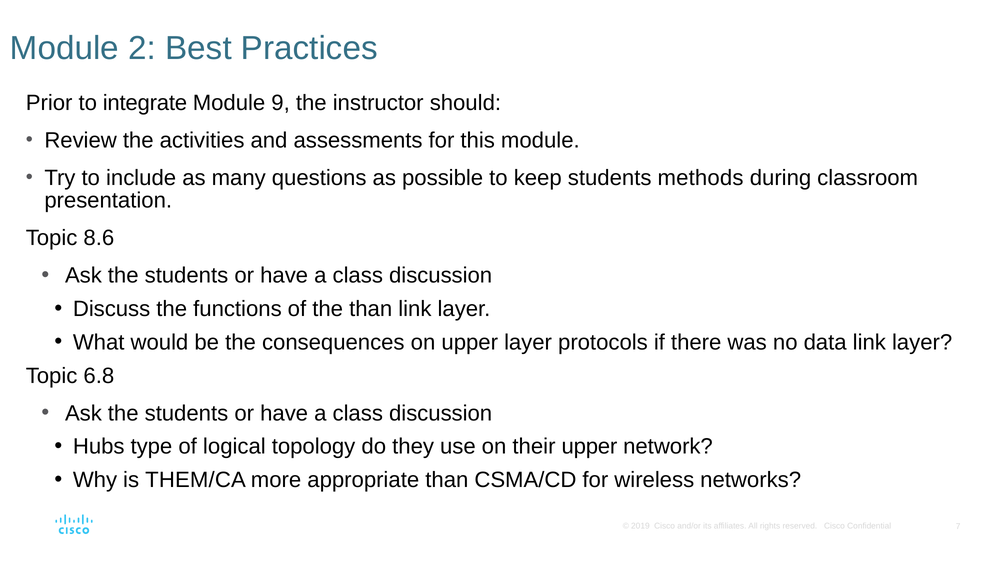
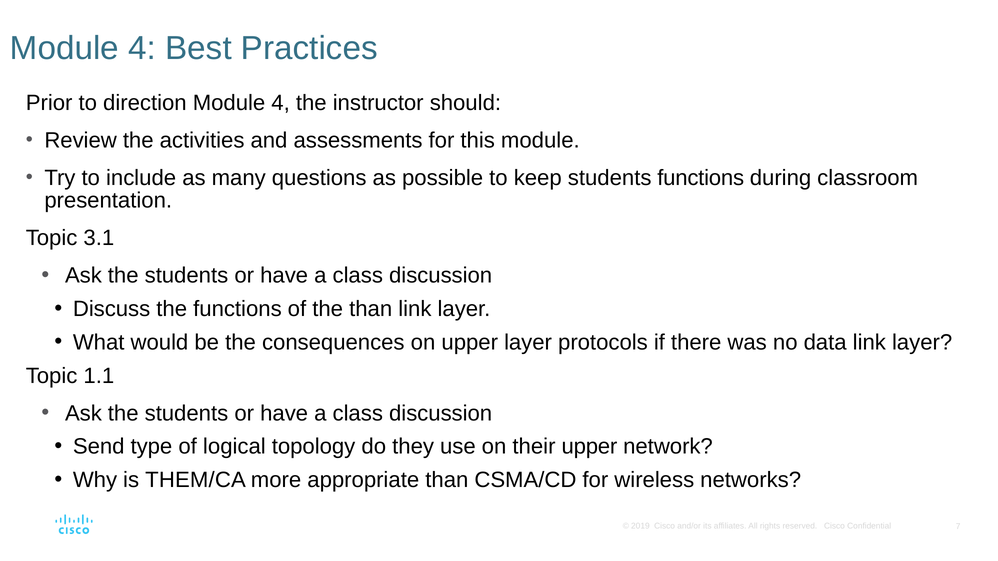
2: 2 -> 4 (142, 48)
integrate: integrate -> direction (145, 103)
9: 9 -> 4 (281, 103)
students methods: methods -> functions (701, 178)
8.6: 8.6 -> 3.1 (99, 238)
6.8: 6.8 -> 1.1 (99, 376)
Hubs: Hubs -> Send (99, 447)
